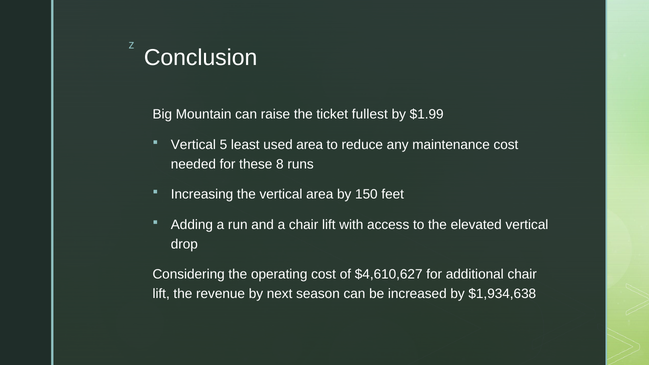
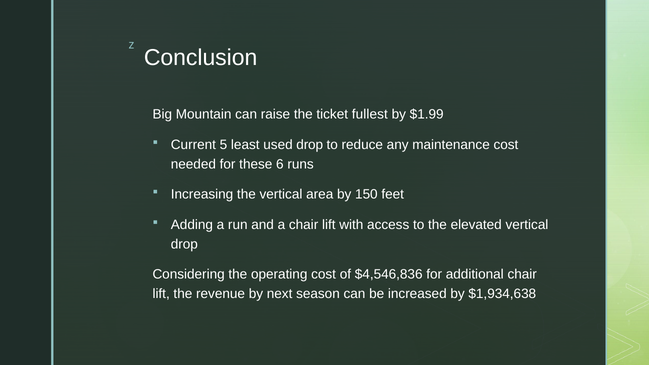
Vertical: Vertical -> Current (193, 145)
used area: area -> drop (310, 145)
8: 8 -> 6 (280, 164)
$4,610,627: $4,610,627 -> $4,546,836 (389, 275)
